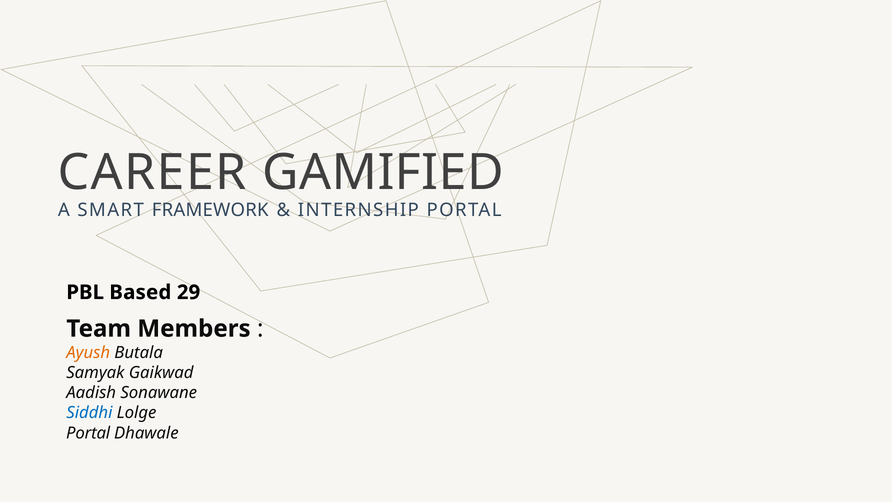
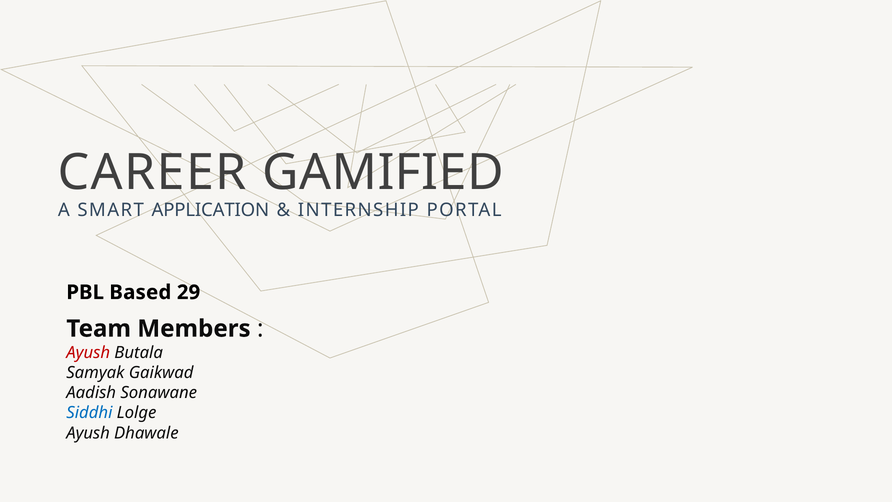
FRAMEWORK: FRAMEWORK -> APPLICATION (210, 210)
Ayush colour: orange -> red (88, 353)
Portal: Portal -> Ayush (88, 433)
